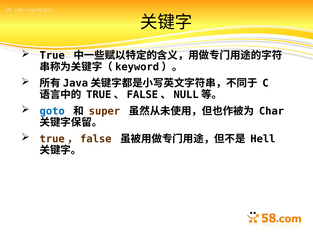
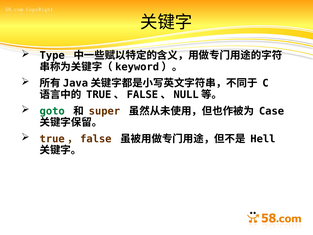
True: True -> Type (52, 55)
goto colour: blue -> green (52, 111)
Char: Char -> Case (272, 111)
